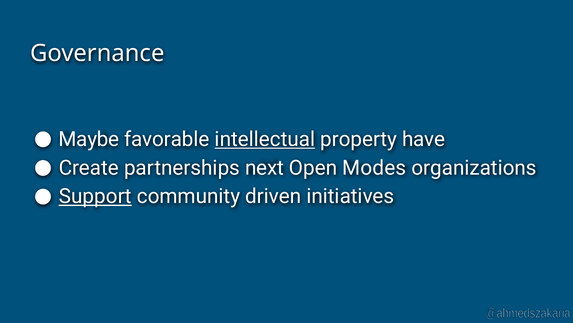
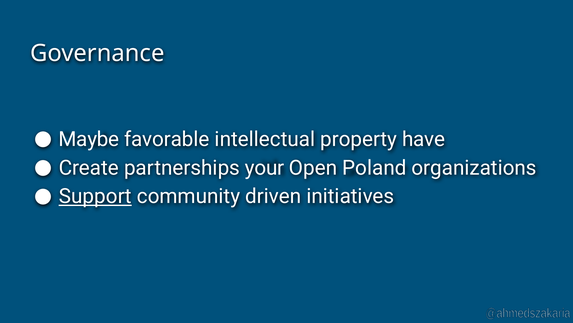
intellectual underline: present -> none (265, 139)
next: next -> your (265, 168)
Modes: Modes -> Poland (374, 168)
